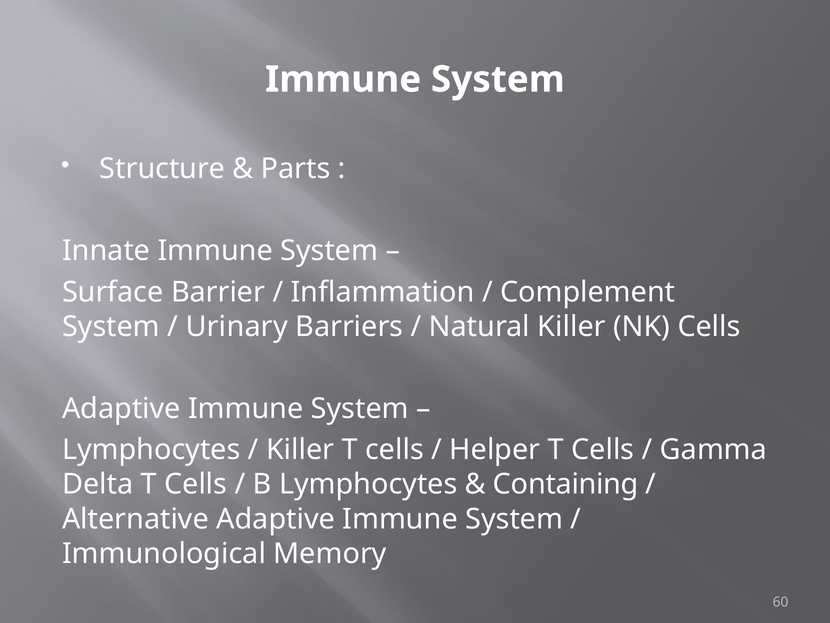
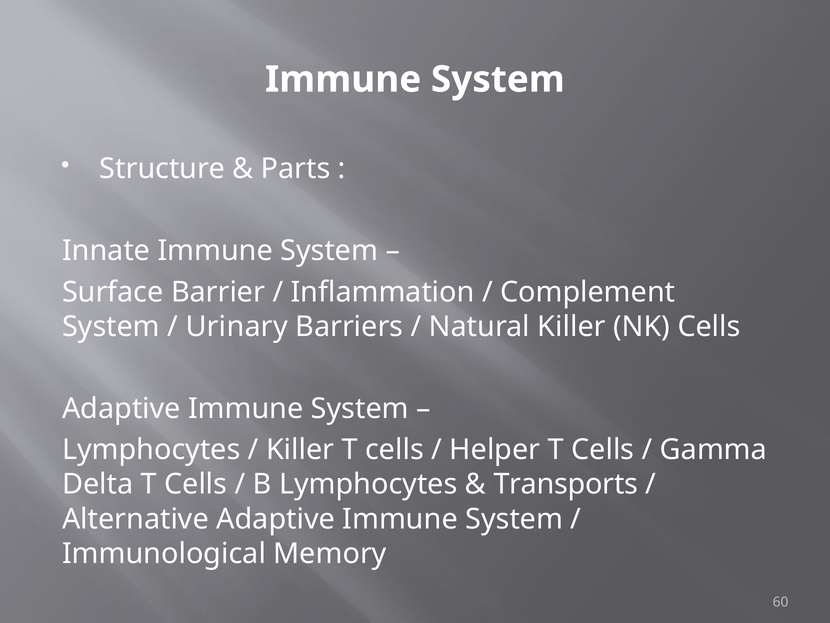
Containing: Containing -> Transports (566, 484)
